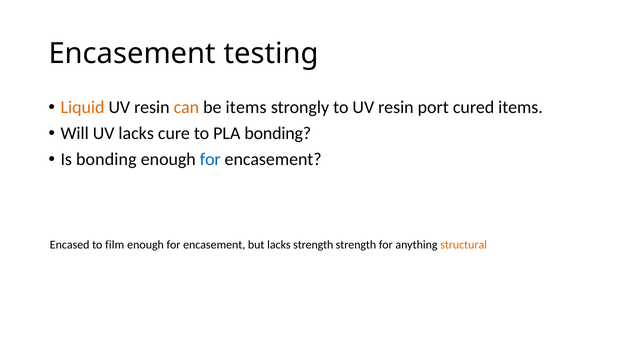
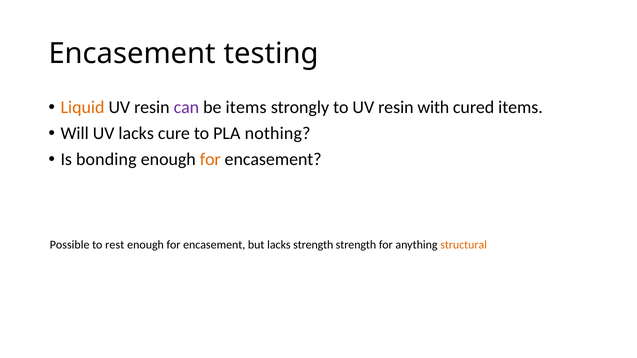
can colour: orange -> purple (186, 107)
port: port -> with (433, 107)
PLA bonding: bonding -> nothing (278, 133)
for colour: blue -> orange (210, 159)
Encased: Encased -> Possible (70, 245)
film: film -> rest (115, 245)
